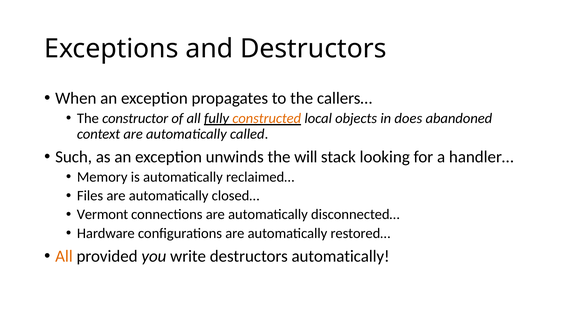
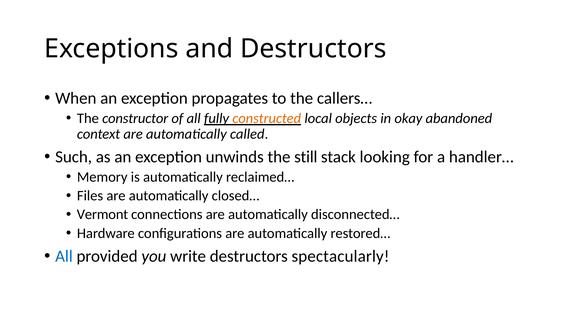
does: does -> okay (408, 118)
will: will -> still (306, 157)
All colour: orange -> blue (64, 256)
destructors automatically: automatically -> spectacularly (340, 256)
